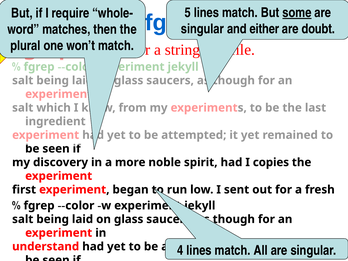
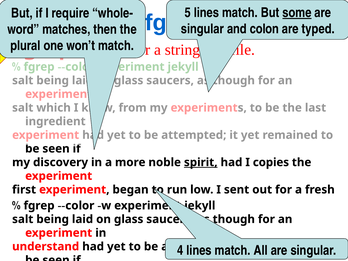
either: either -> colon (264, 29)
doubt: doubt -> typed (318, 29)
spirit underline: none -> present (201, 162)
